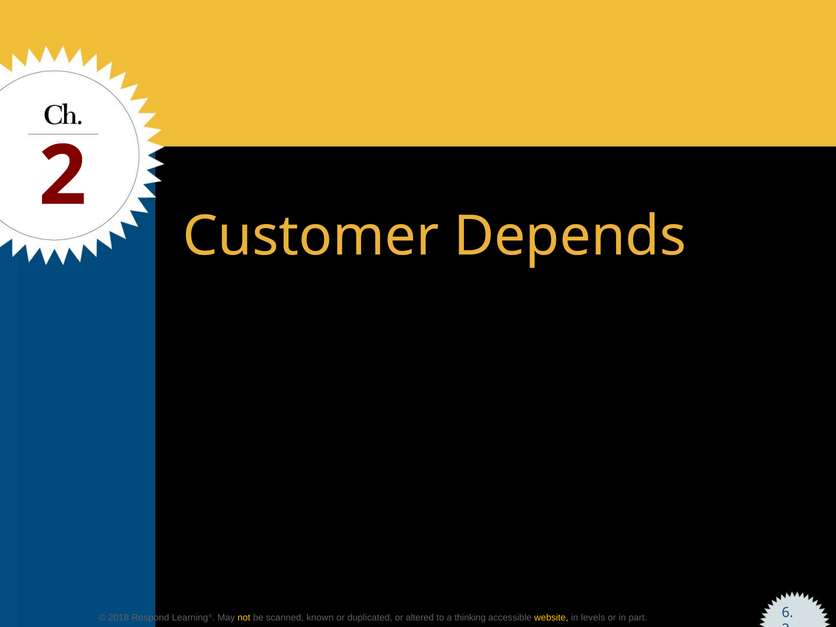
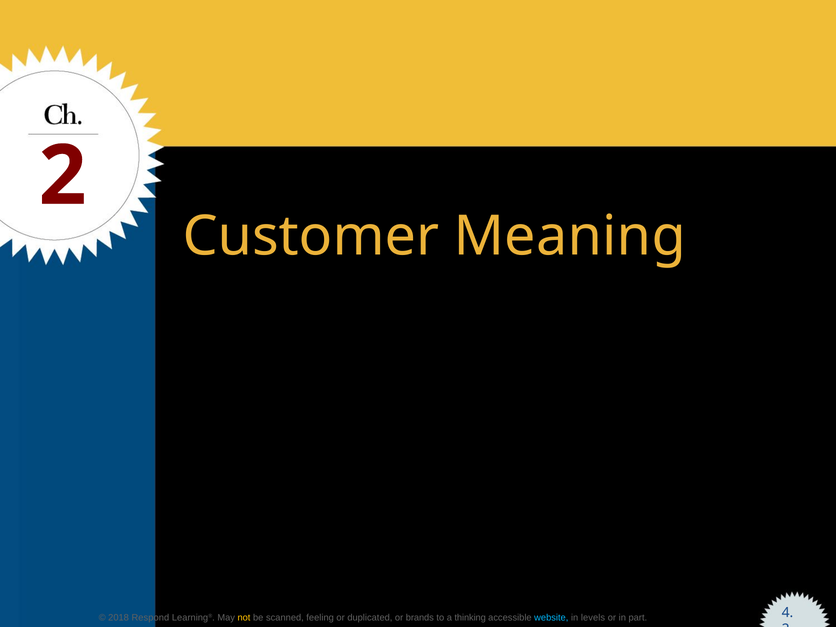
Depends: Depends -> Meaning (570, 237)
known: known -> feeling (320, 618)
altered: altered -> brands (420, 618)
website colour: yellow -> light blue (551, 618)
6: 6 -> 4 (787, 613)
